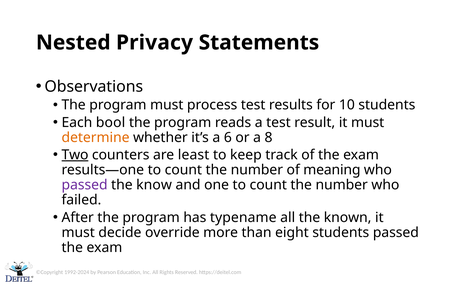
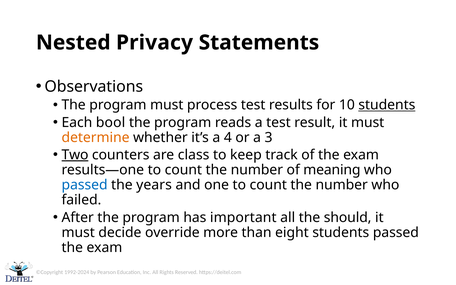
students underline: none -> present (387, 105)
6: 6 -> 4 (228, 137)
8: 8 -> 3 (269, 137)
least: least -> class (194, 155)
passed colour: purple -> blue (85, 185)
know: know -> years (154, 185)
typename: typename -> important (243, 217)
known: known -> should (348, 217)
